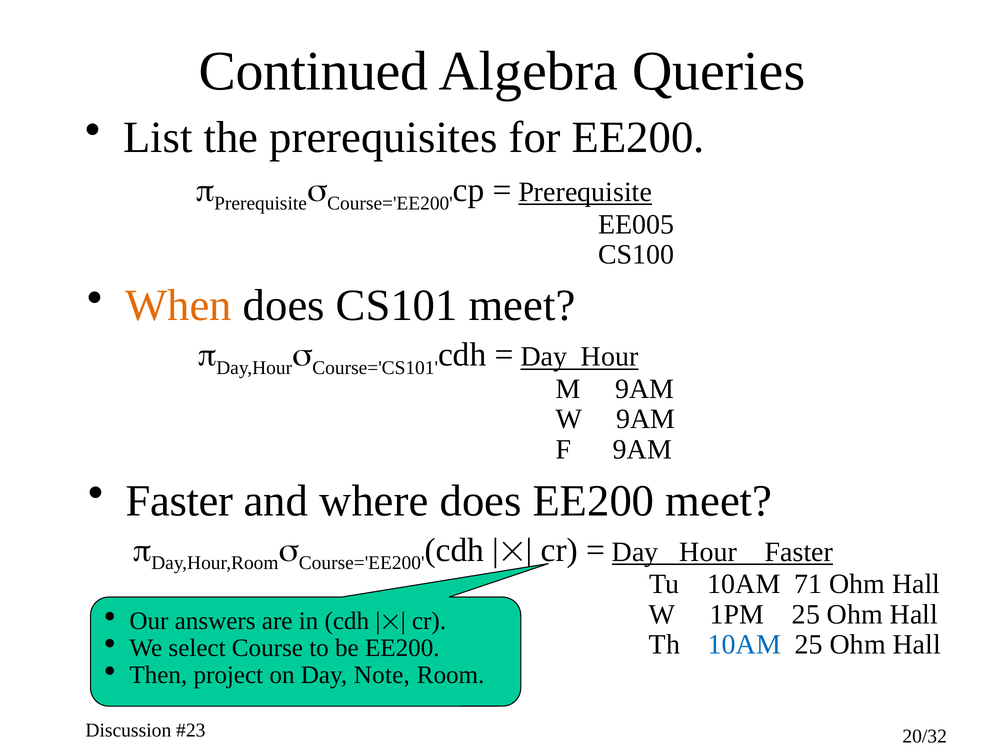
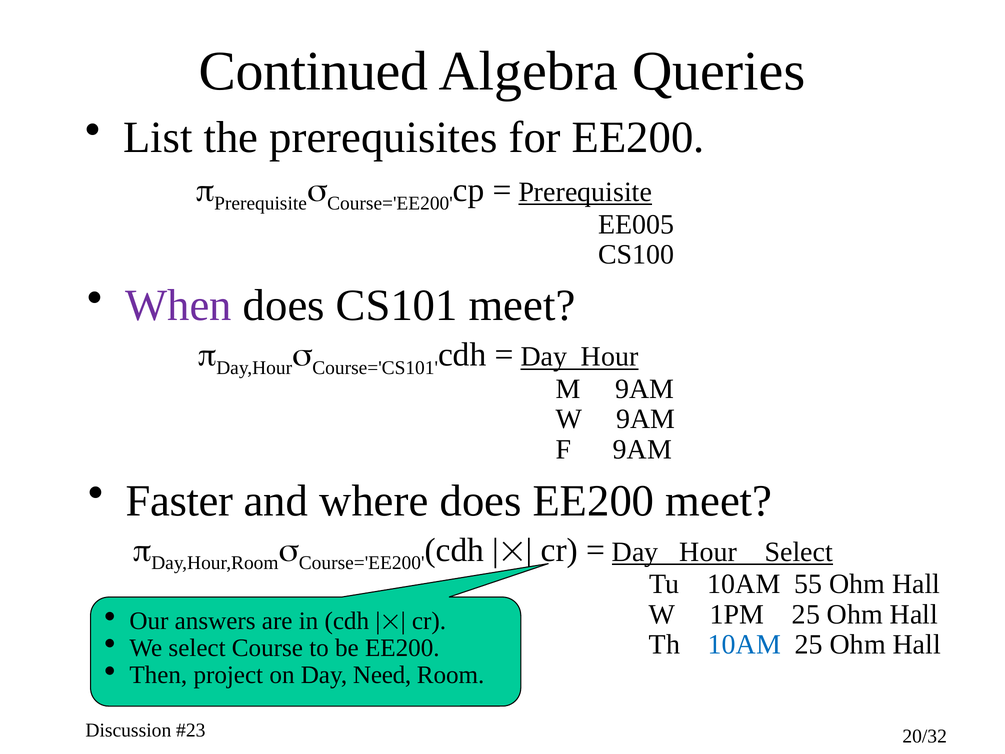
When colour: orange -> purple (178, 306)
Hour Faster: Faster -> Select (799, 552)
71: 71 -> 55 (808, 584)
Note: Note -> Need (382, 675)
